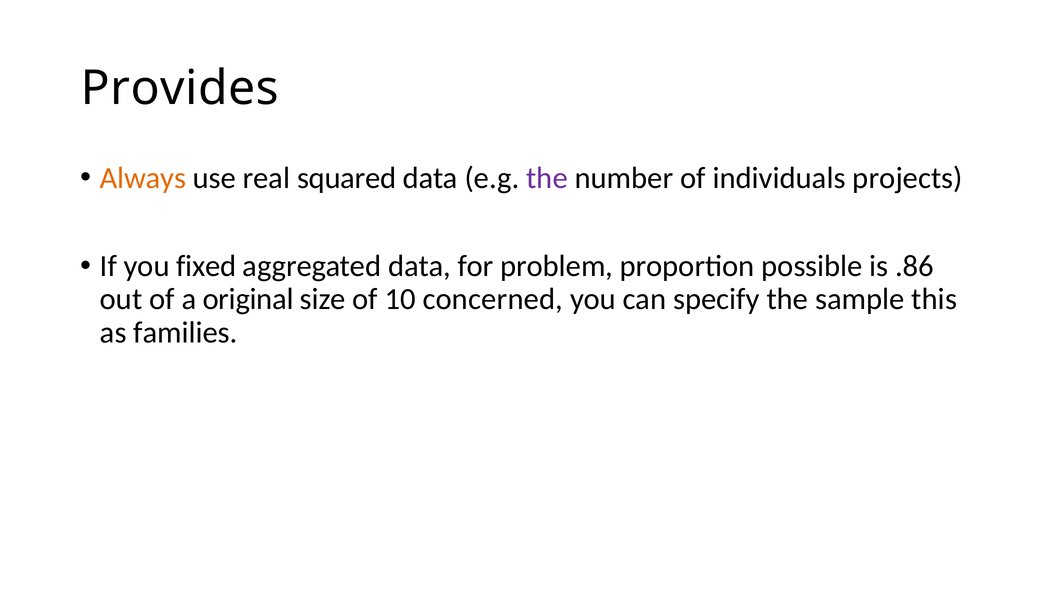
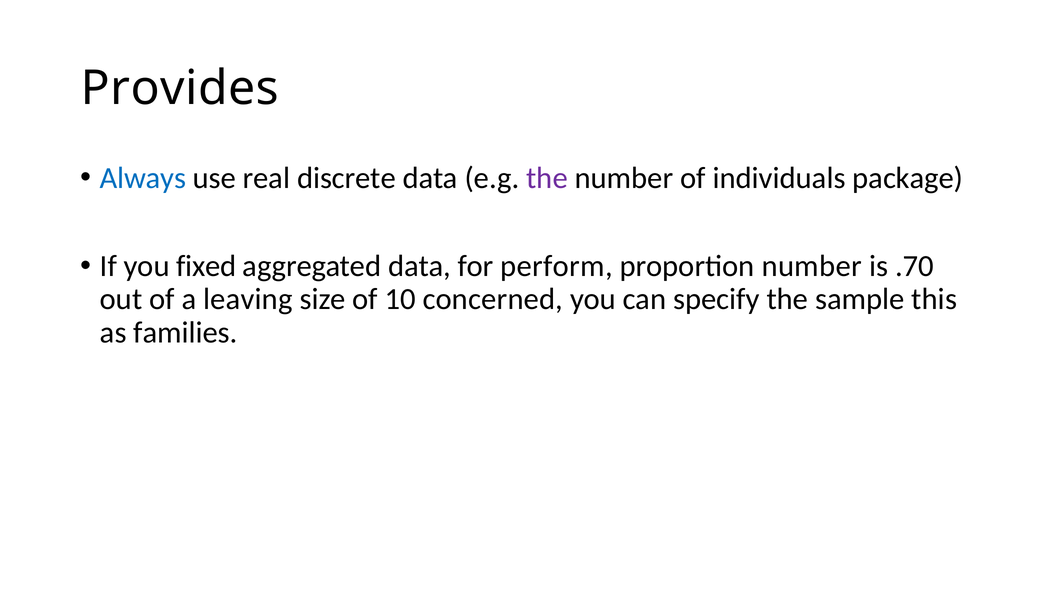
Always colour: orange -> blue (143, 178)
squared: squared -> discrete (346, 178)
projects: projects -> package (908, 178)
problem: problem -> perform (556, 266)
proportion possible: possible -> number (812, 266)
.86: .86 -> .70 (915, 266)
original: original -> leaving (248, 299)
